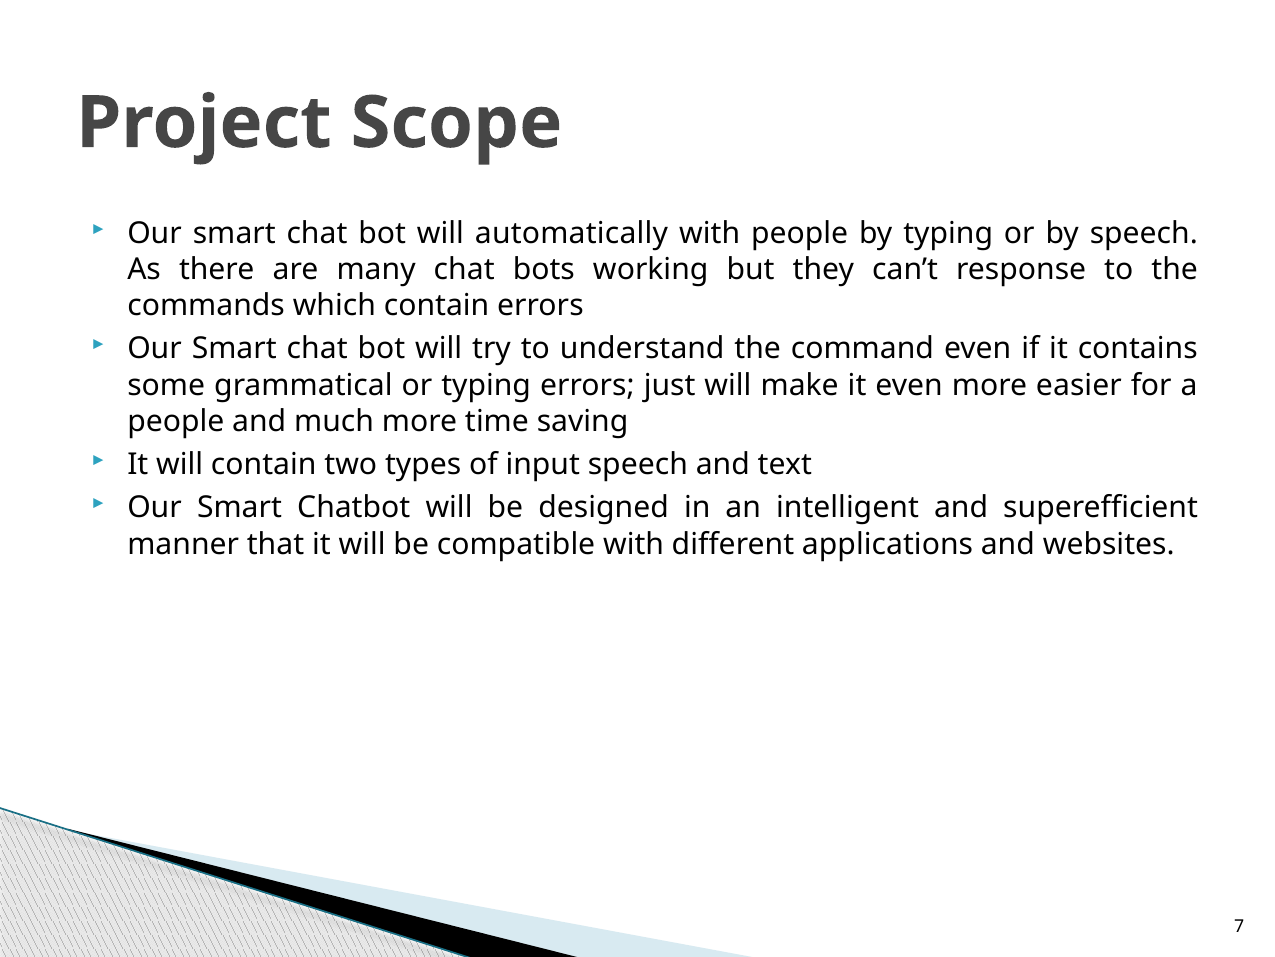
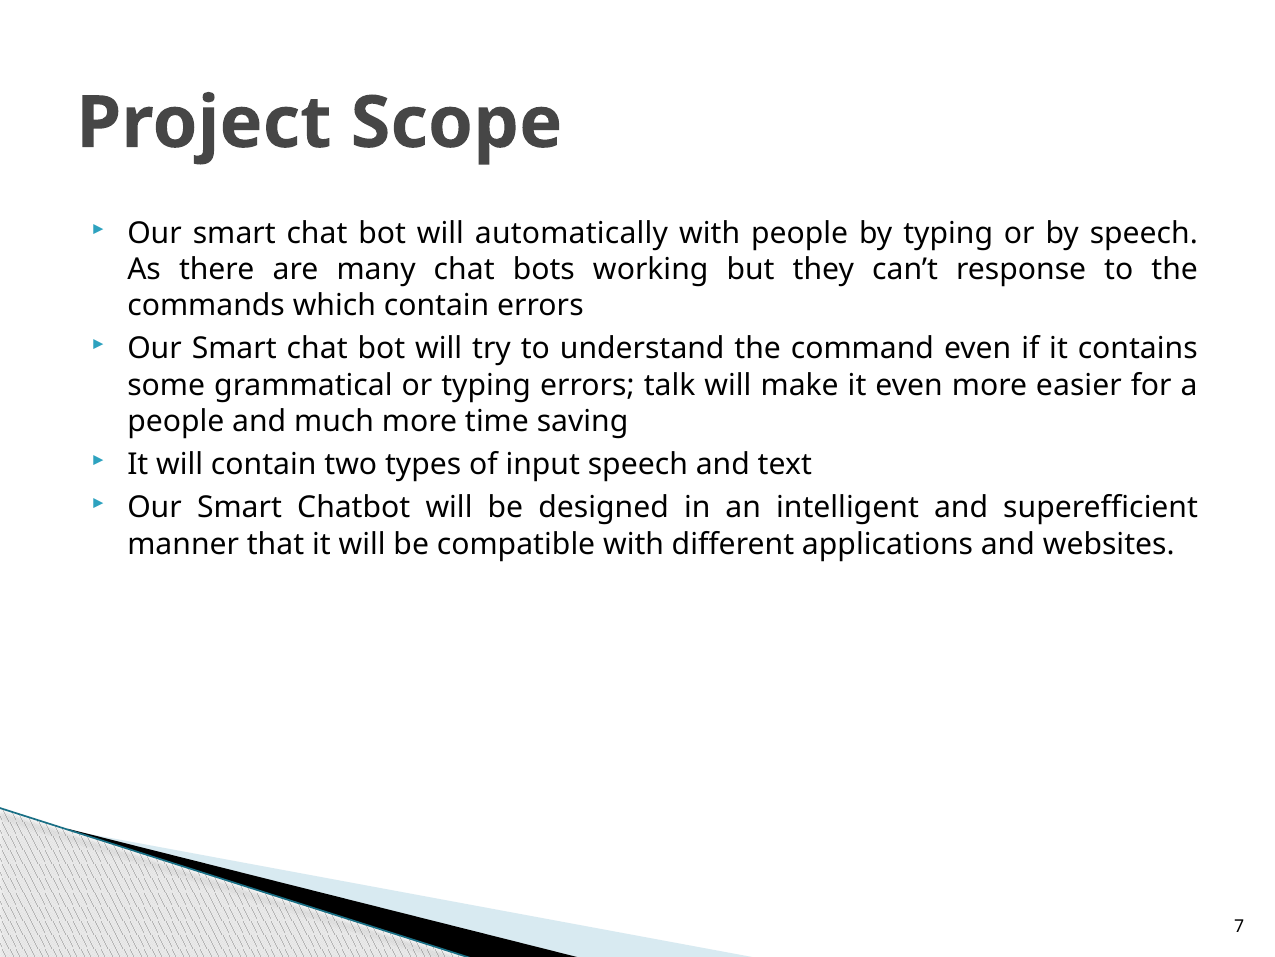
just: just -> talk (670, 385)
